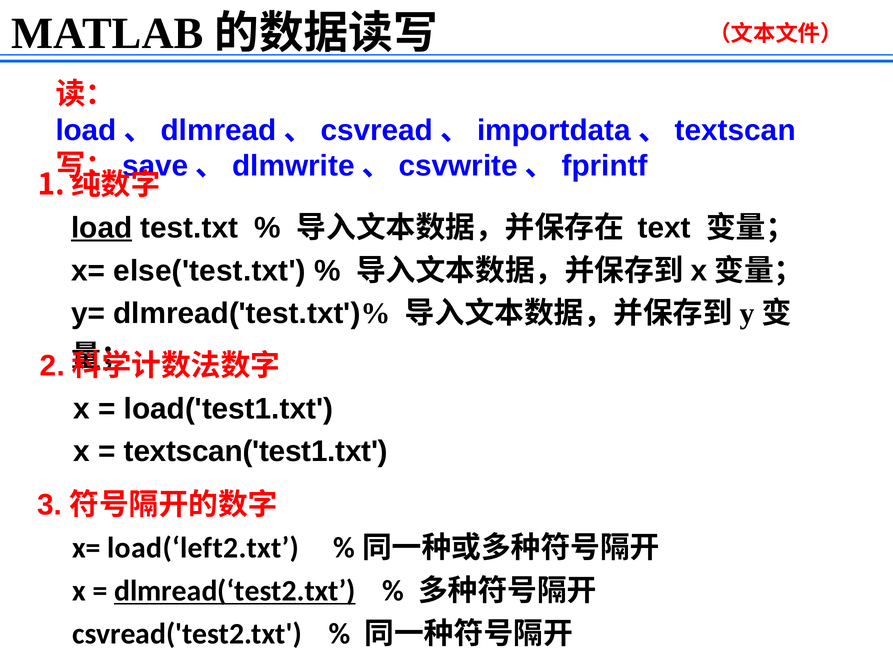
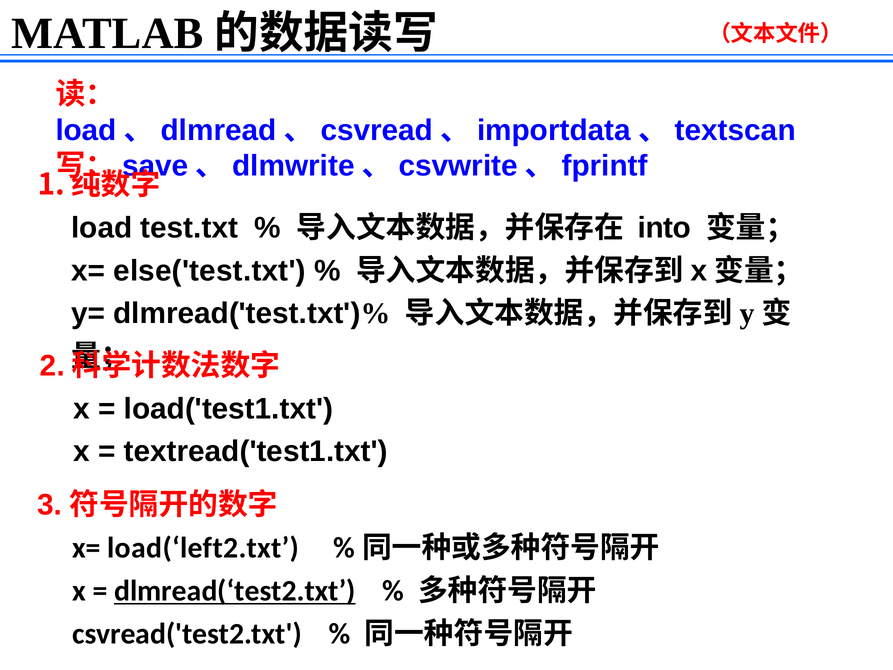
load underline: present -> none (102, 228)
text: text -> into (664, 228)
textscan('test1.txt: textscan('test1.txt -> textread('test1.txt (256, 451)
